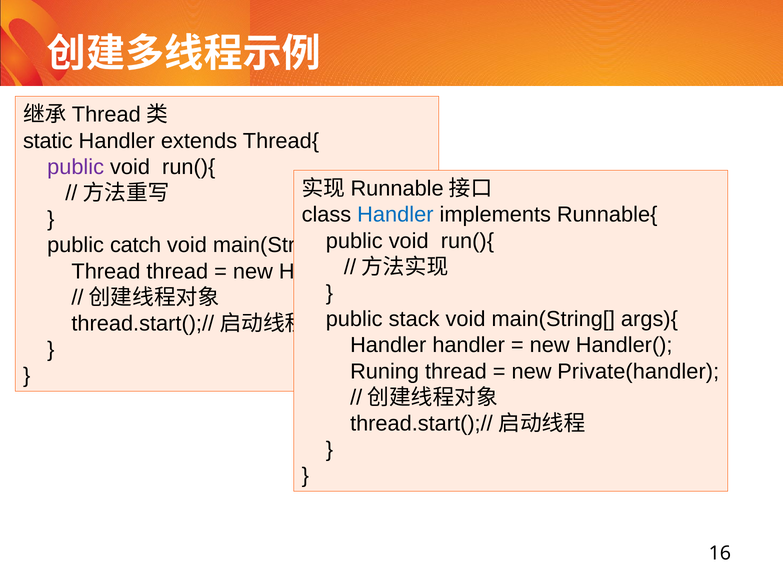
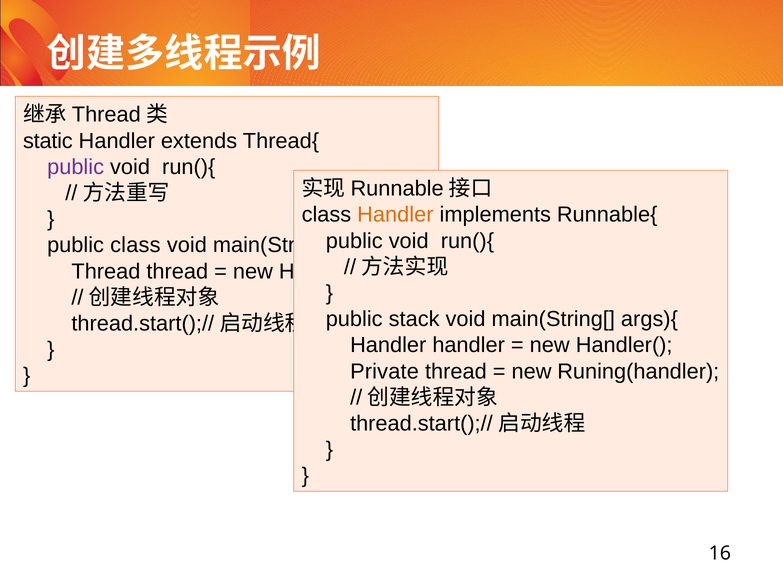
Handler colour: blue -> orange (395, 215)
public catch: catch -> class (135, 245)
Runing: Runing -> Private (385, 371)
Private(handler: Private(handler -> Runing(handler (638, 371)
